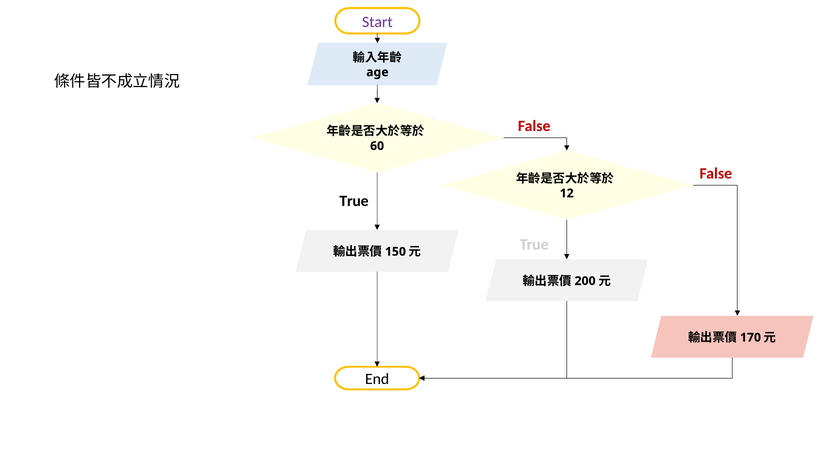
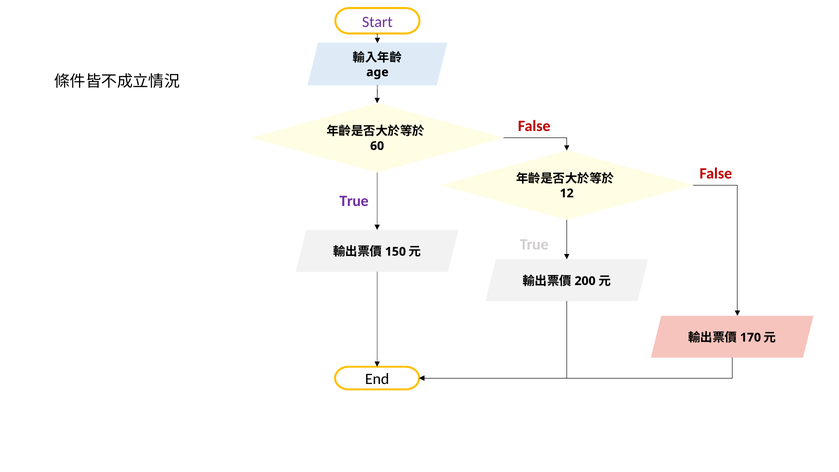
True colour: black -> purple (354, 201)
